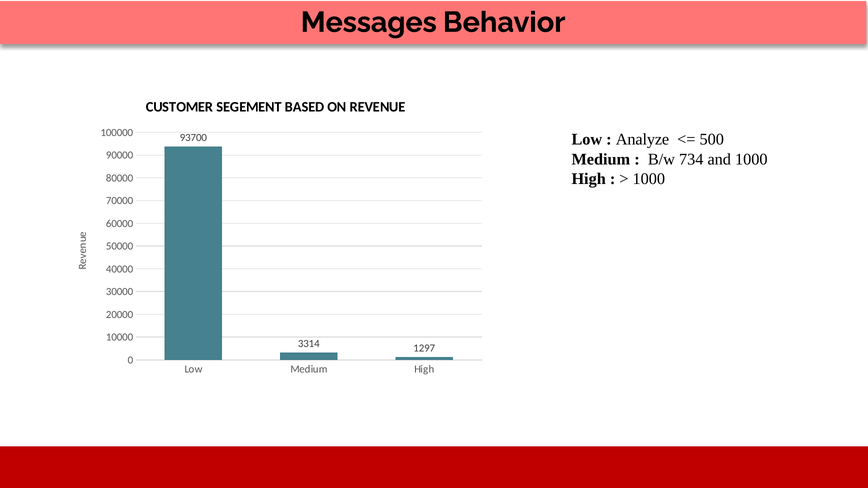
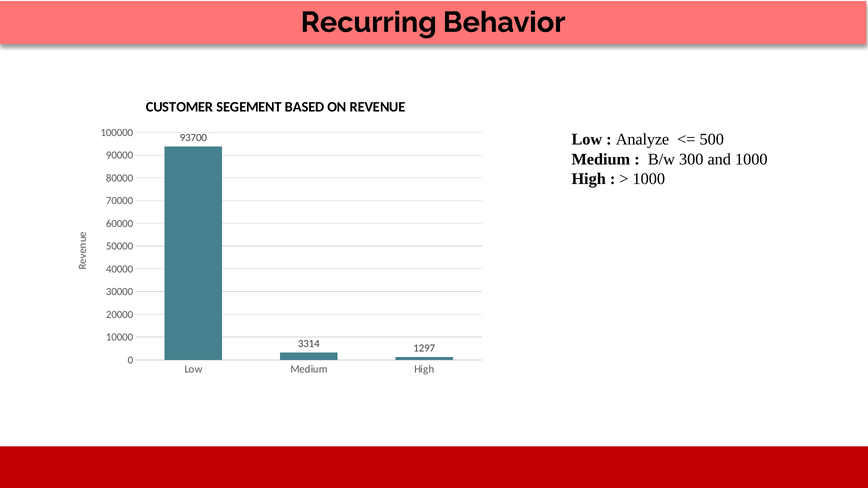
Messages: Messages -> Recurring (369, 22)
734: 734 -> 300 (691, 159)
